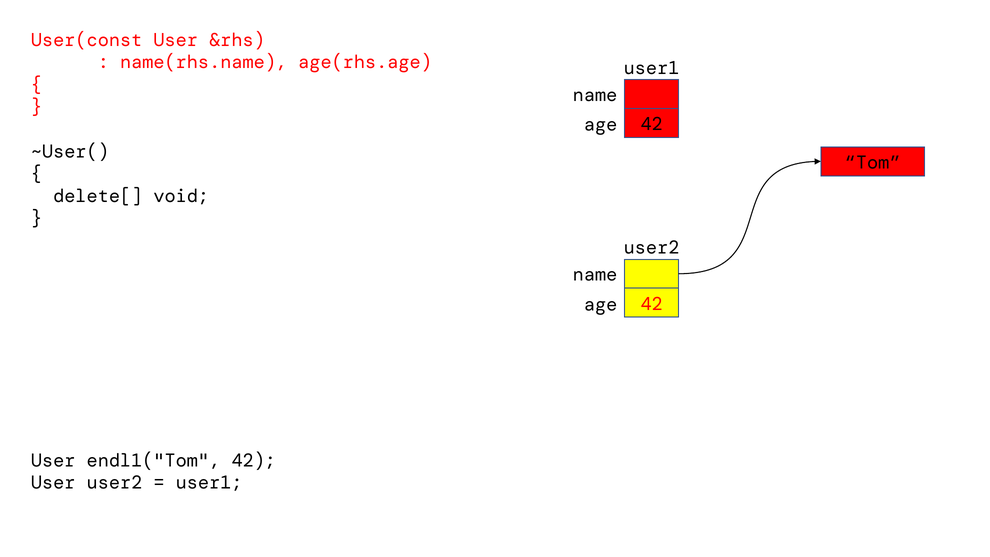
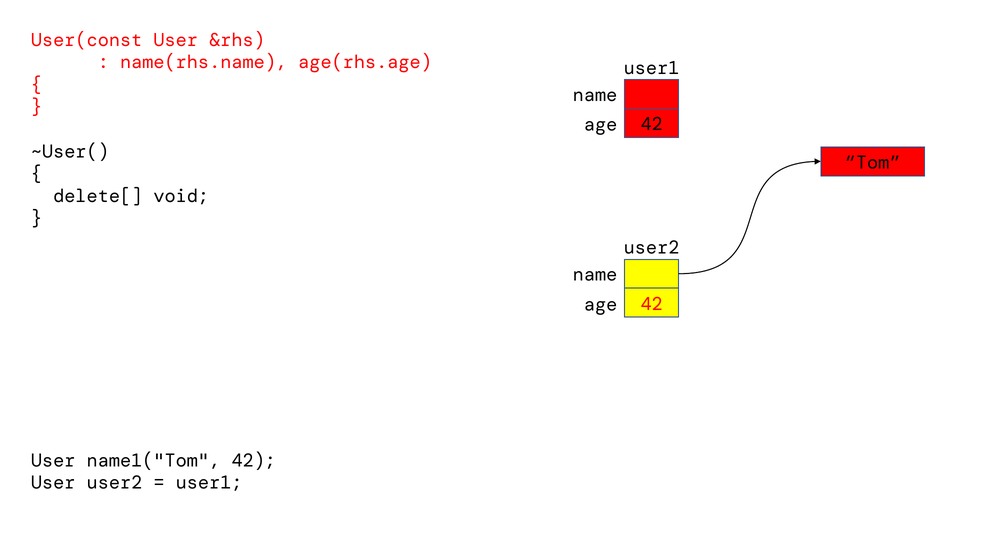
endl1("Tom: endl1("Tom -> name1("Tom (153, 460)
